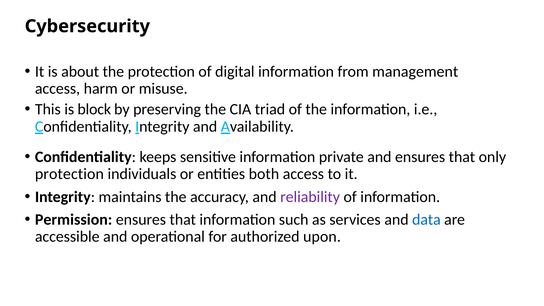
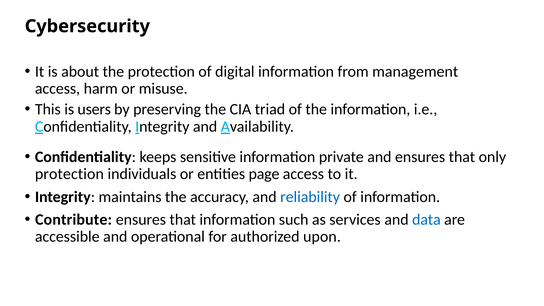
block: block -> users (94, 109)
both: both -> page (264, 174)
reliability colour: purple -> blue (310, 197)
Permission: Permission -> Contribute (74, 220)
